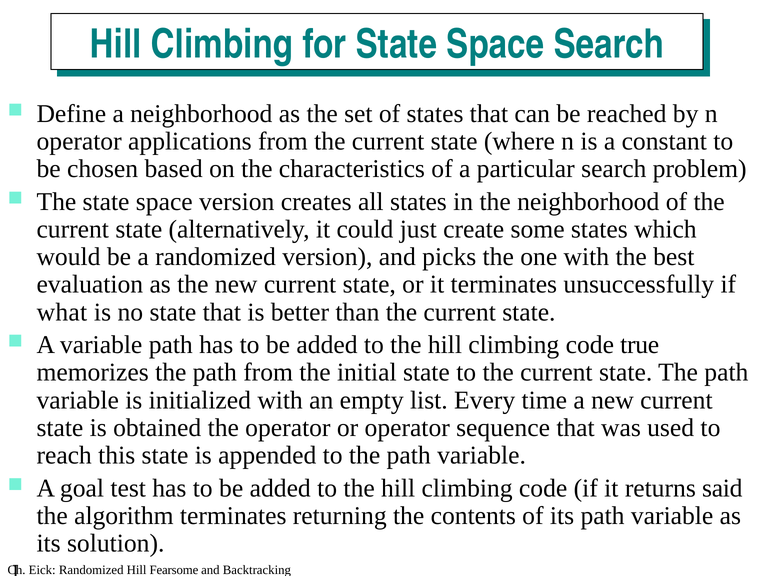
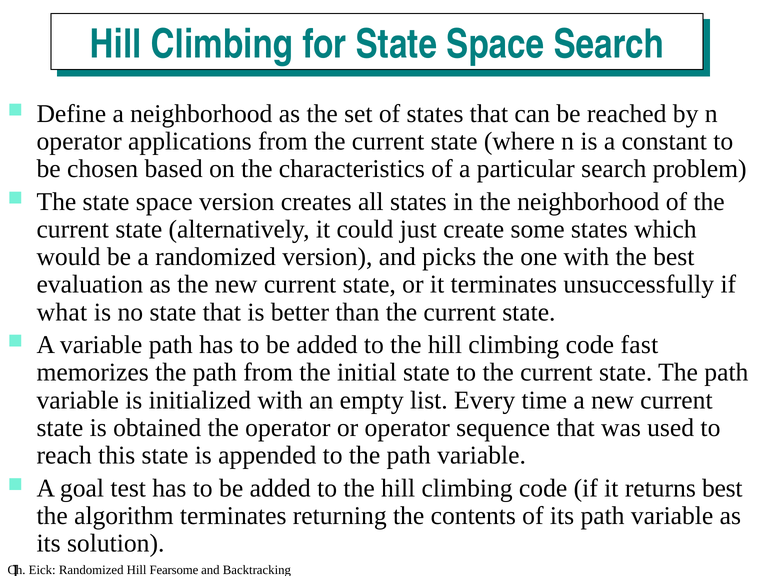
true: true -> fast (639, 345)
returns said: said -> best (722, 488)
